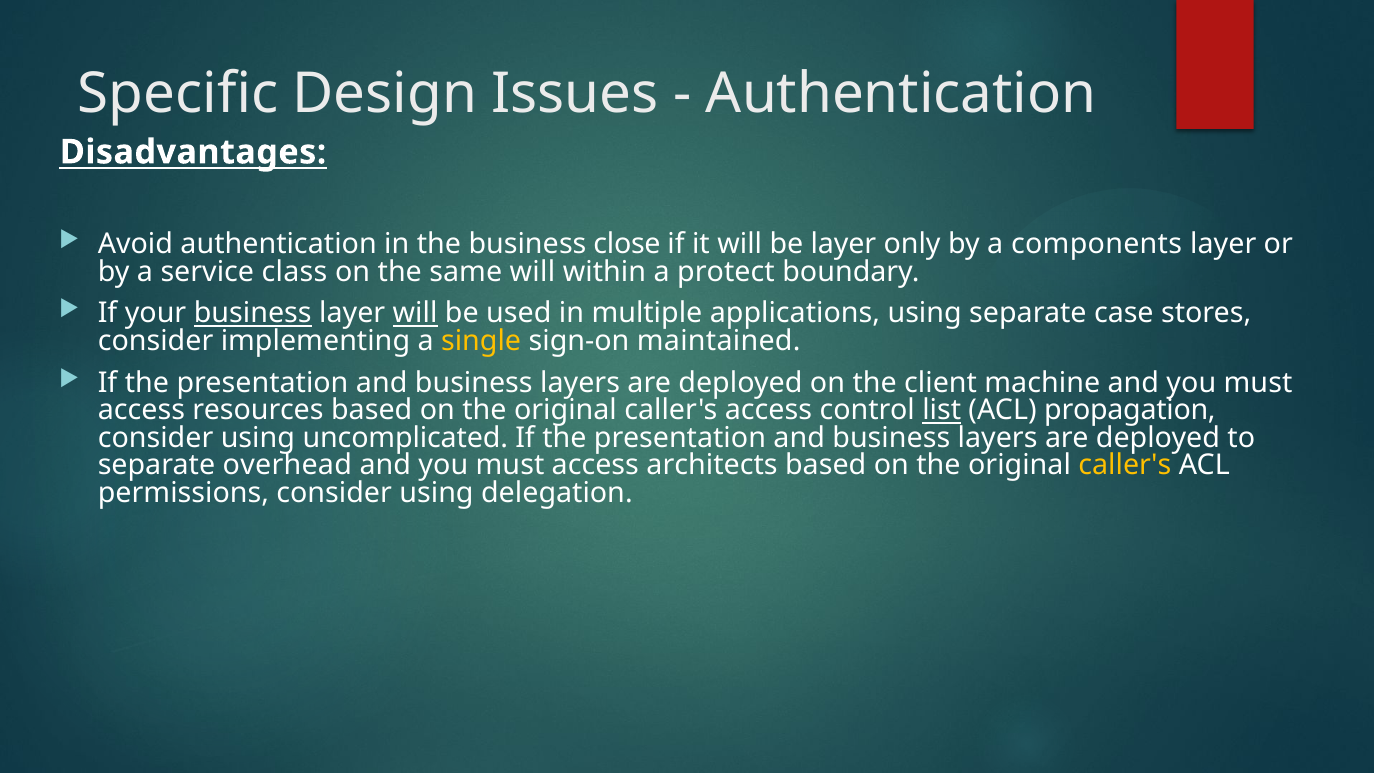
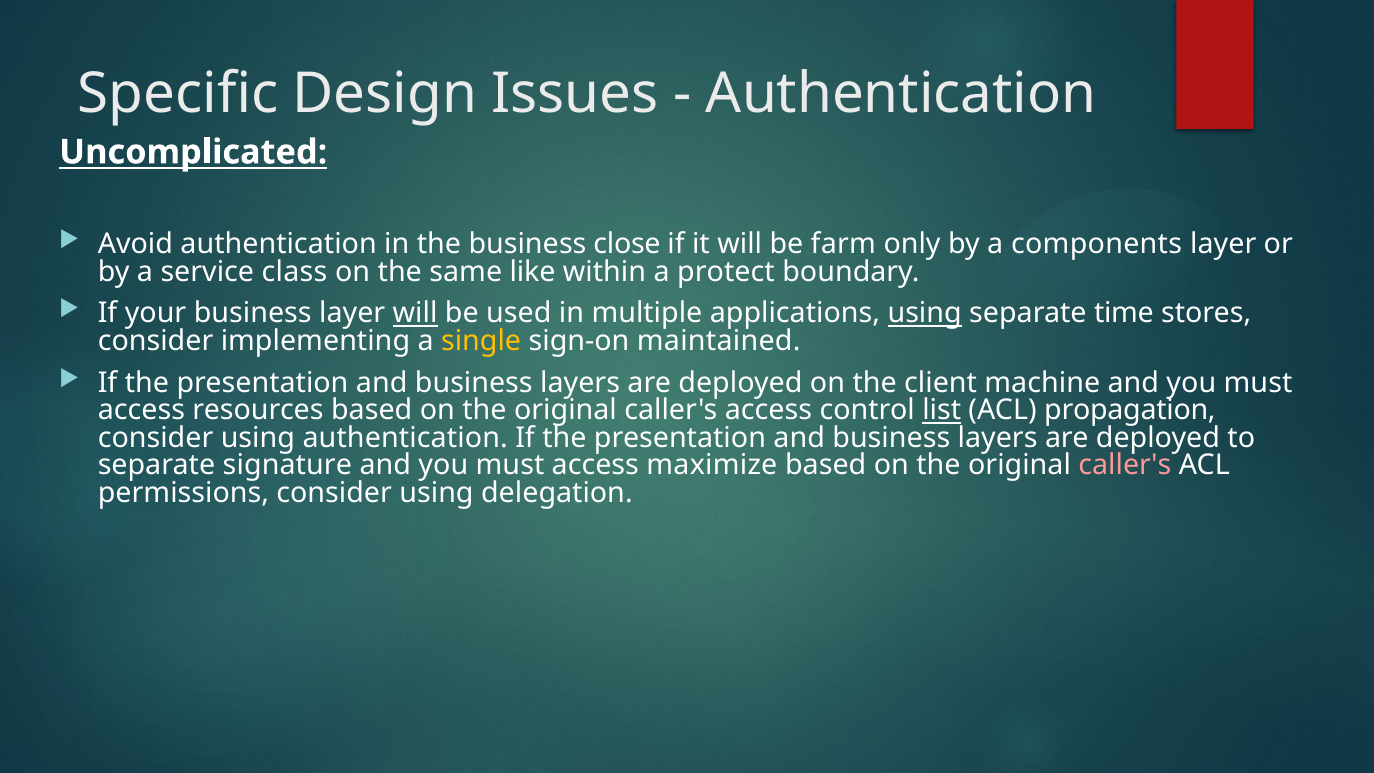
Disadvantages: Disadvantages -> Uncomplicated (193, 152)
be layer: layer -> farm (843, 244)
same will: will -> like (533, 272)
business underline: present -> none (253, 313)
using underline: none -> present (925, 313)
case: case -> time (1124, 313)
using uncomplicated: uncomplicated -> authentication (405, 438)
overhead: overhead -> signature (287, 465)
architects: architects -> maximize (712, 465)
caller's colour: yellow -> pink (1125, 465)
